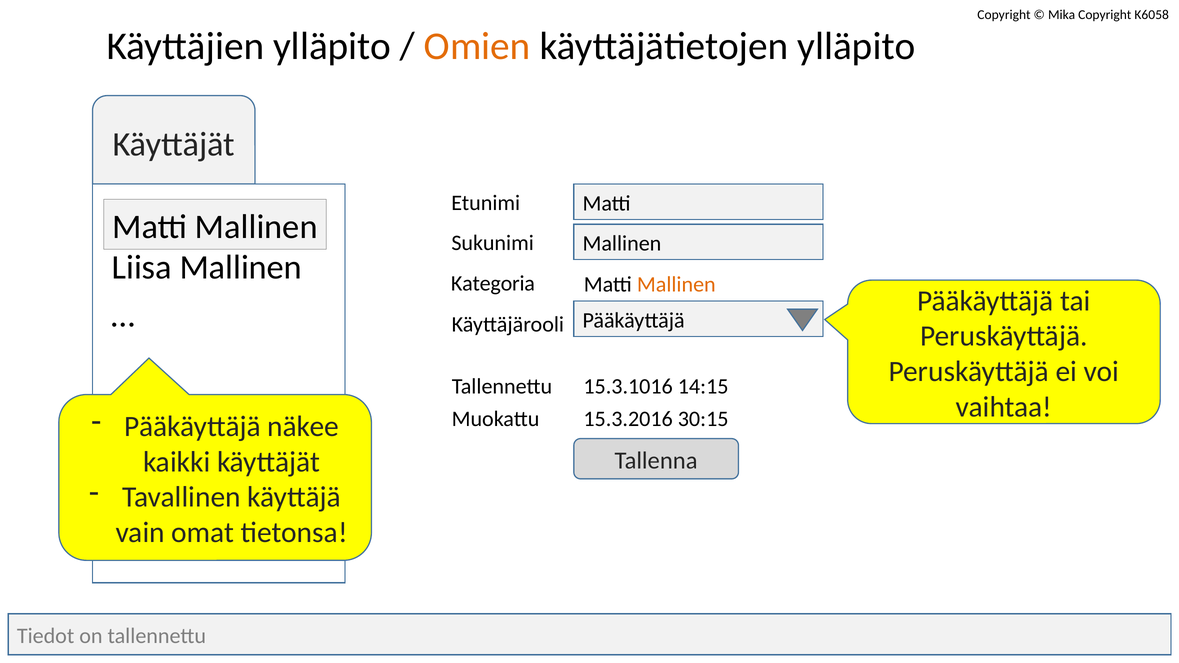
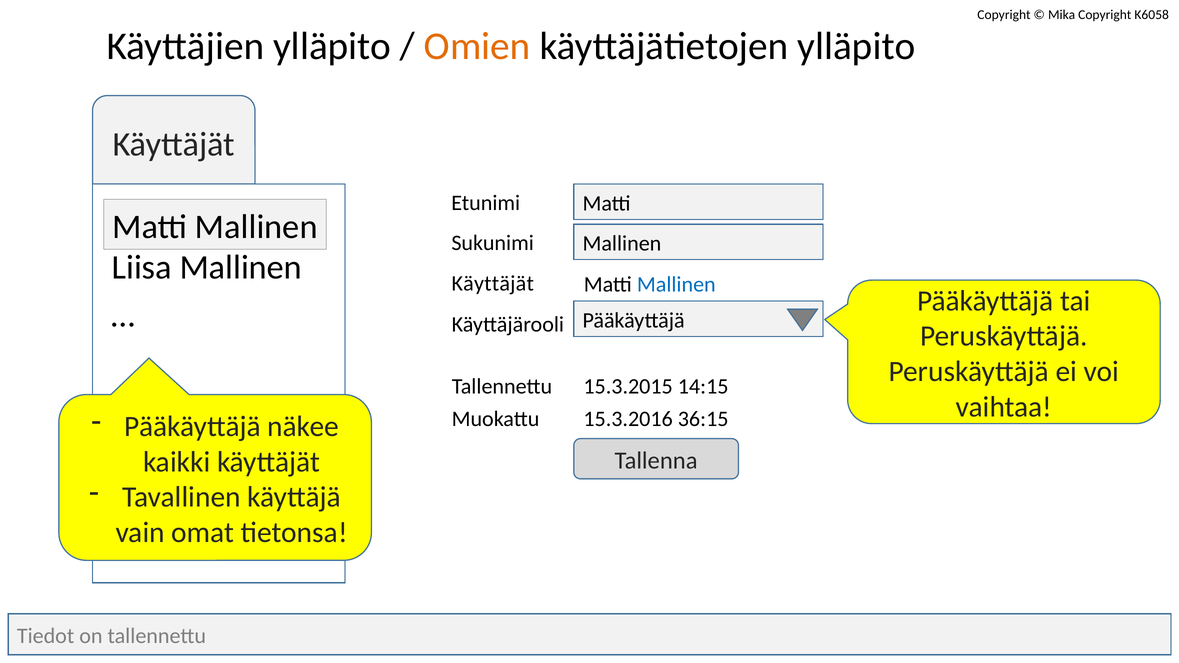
Kategoria: Kategoria -> Käyttäjät (493, 284)
Mallinen colour: orange -> blue (676, 285)
15.3.1016: 15.3.1016 -> 15.3.2015 (628, 386)
30:15: 30:15 -> 36:15 (703, 419)
